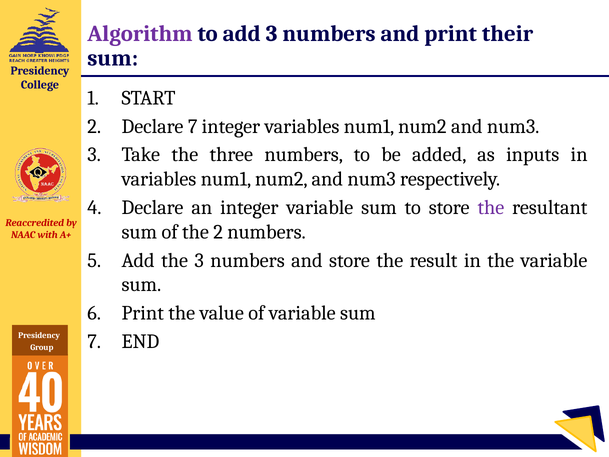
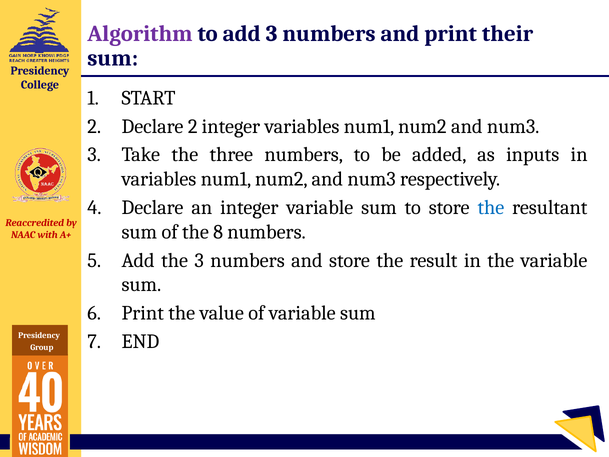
Declare 7: 7 -> 2 (193, 126)
the colour: purple -> blue (491, 207)
the 2: 2 -> 8 (218, 232)
